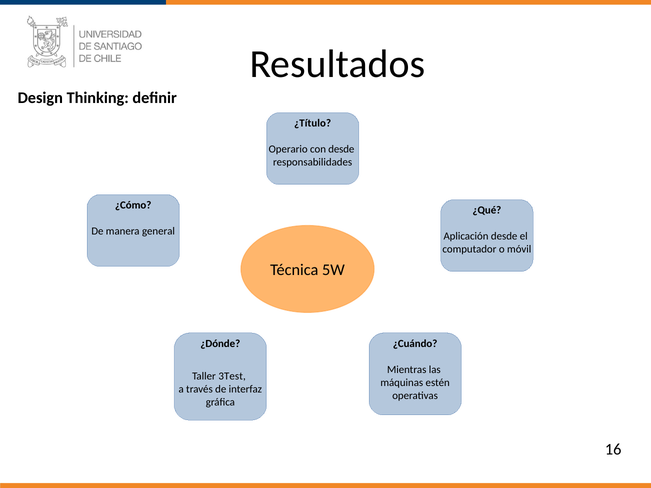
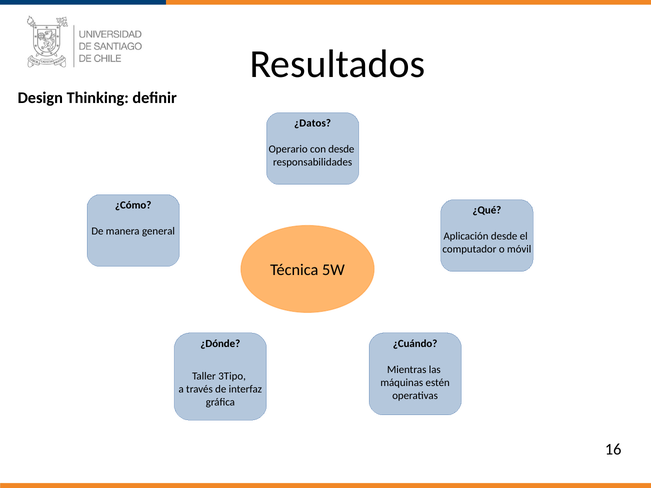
¿Título: ¿Título -> ¿Datos (313, 123)
3Test: 3Test -> 3Tipo (232, 376)
